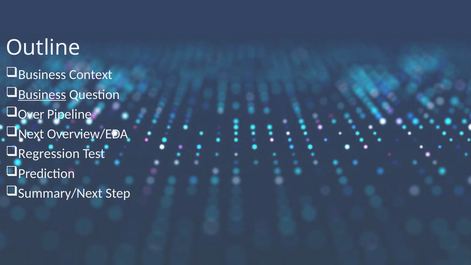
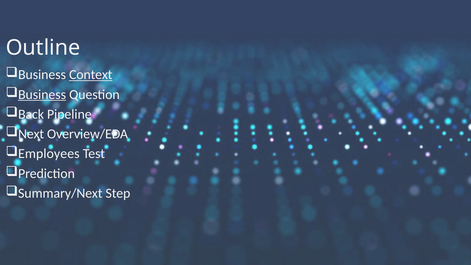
Context underline: none -> present (91, 75)
Over: Over -> Back (31, 114)
Regression: Regression -> Employees (49, 154)
